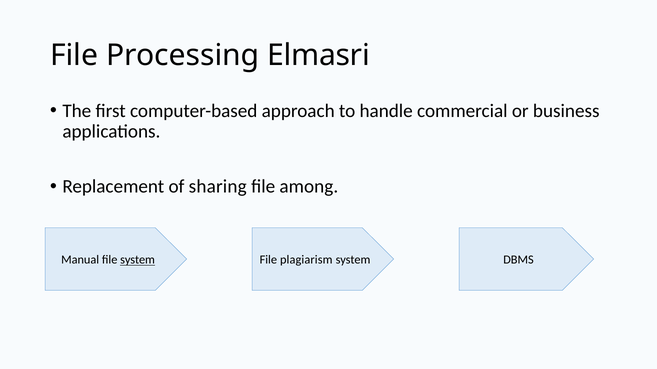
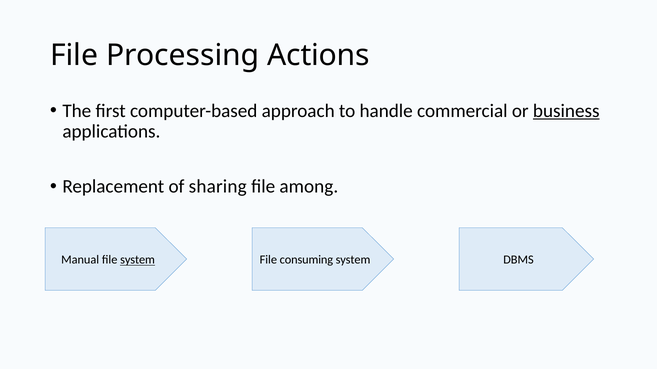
Elmasri: Elmasri -> Actions (318, 55)
business underline: none -> present (566, 111)
plagiarism: plagiarism -> consuming (306, 260)
